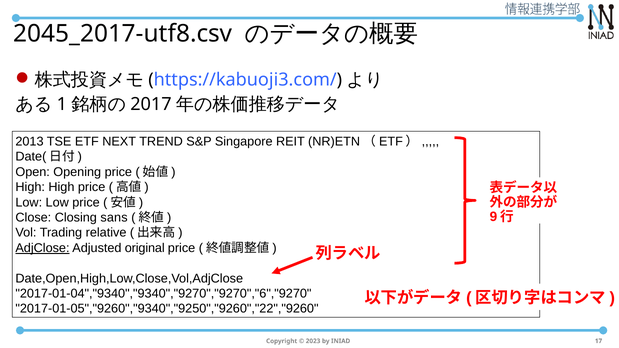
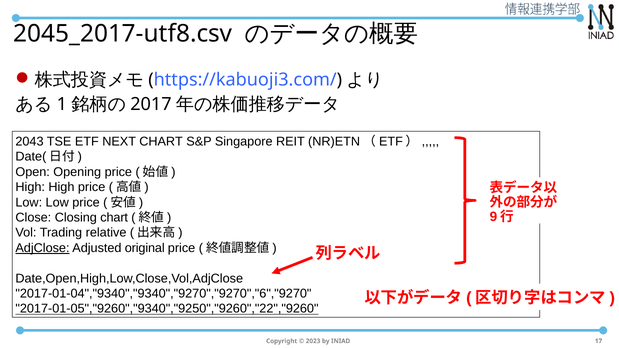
2013: 2013 -> 2043 (30, 142)
NEXT TREND: TREND -> CHART (161, 142)
Closing sans: sans -> chart (114, 218)
2017-01-05","9260","9340","9250","9260","22","9260 underline: none -> present (167, 309)
